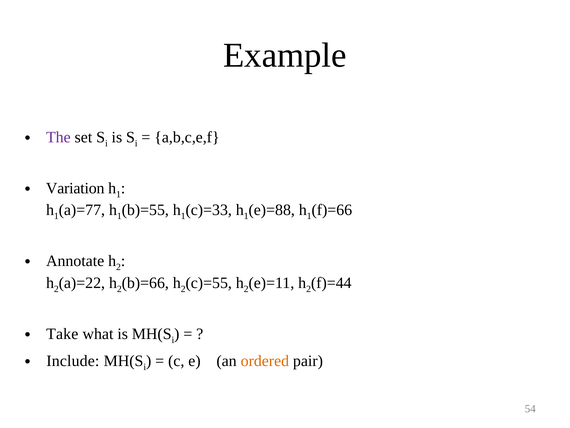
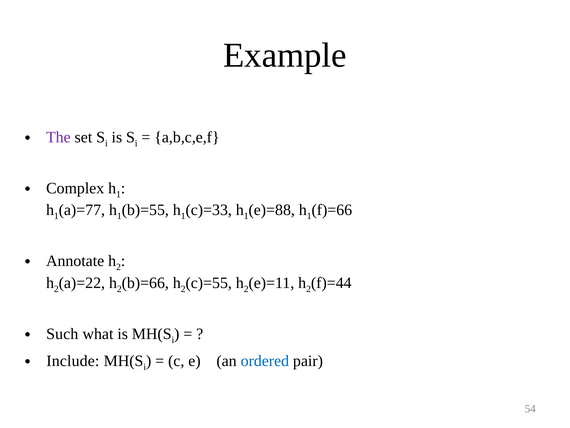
Variation: Variation -> Complex (75, 188)
Take: Take -> Such (62, 333)
ordered colour: orange -> blue (265, 360)
